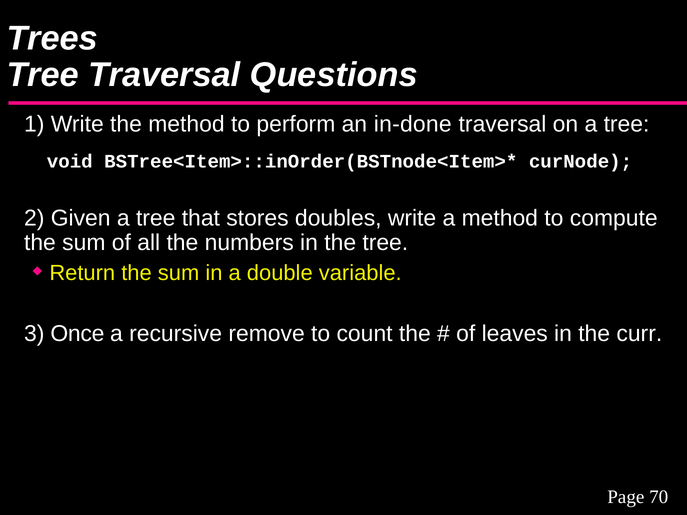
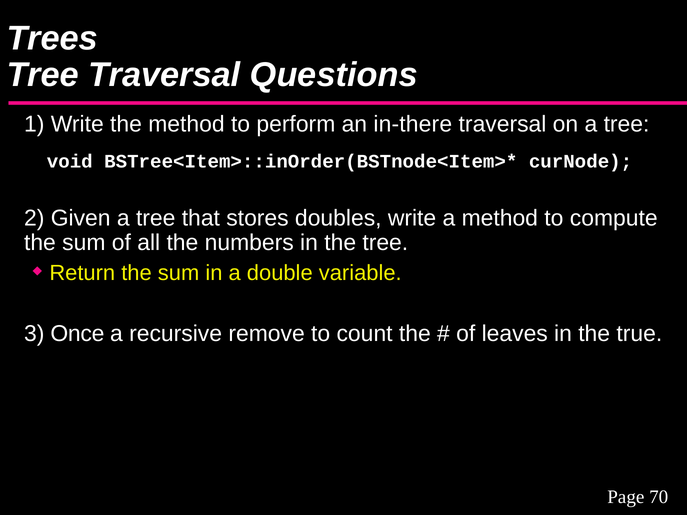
in-done: in-done -> in-there (413, 124)
curr: curr -> true (639, 334)
